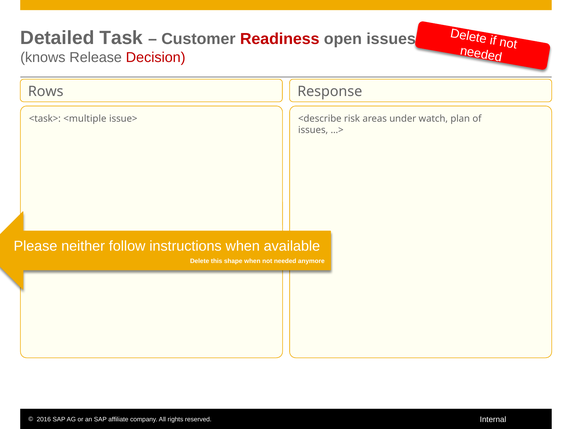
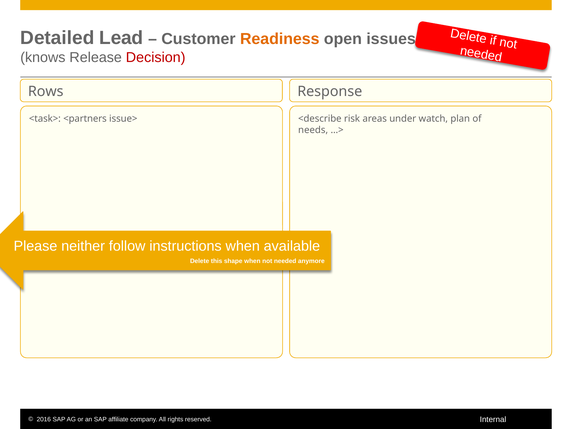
Task: Task -> Lead (121, 38)
Readiness colour: red -> orange (280, 39)
<multiple: <multiple -> <partners (85, 119)
issues: issues -> needs (313, 130)
